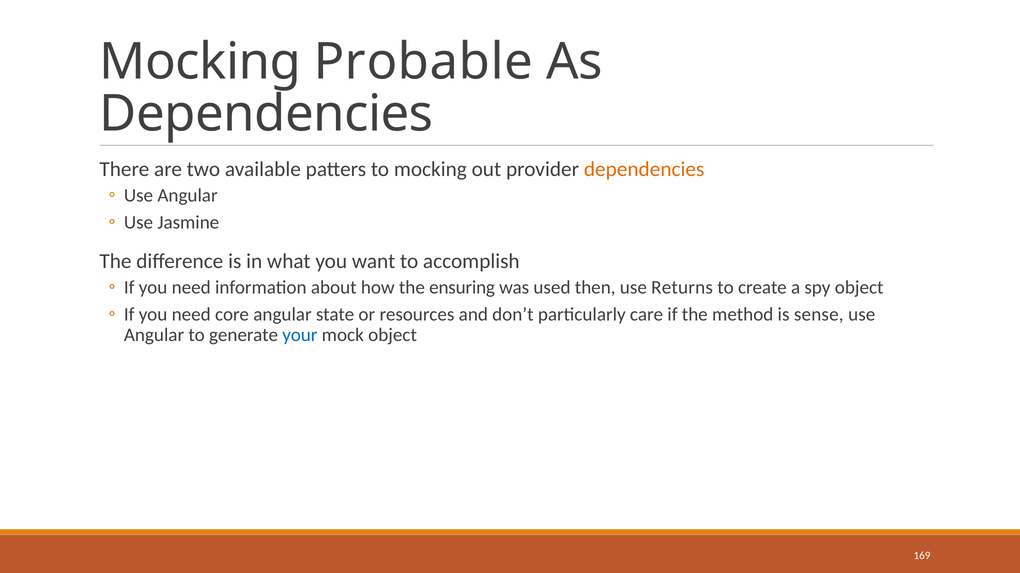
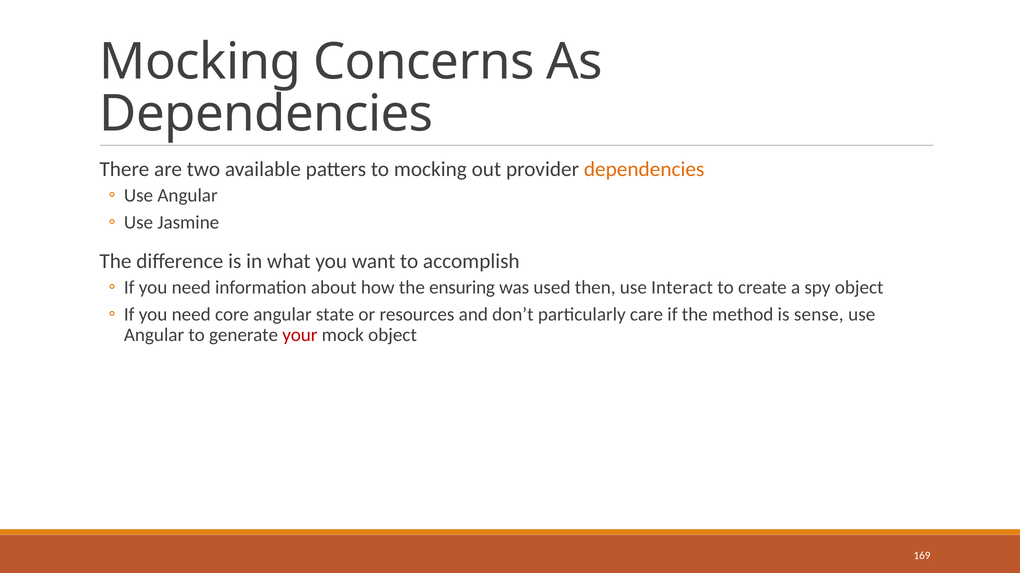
Probable: Probable -> Concerns (424, 62)
Returns: Returns -> Interact (682, 288)
your colour: blue -> red (300, 335)
